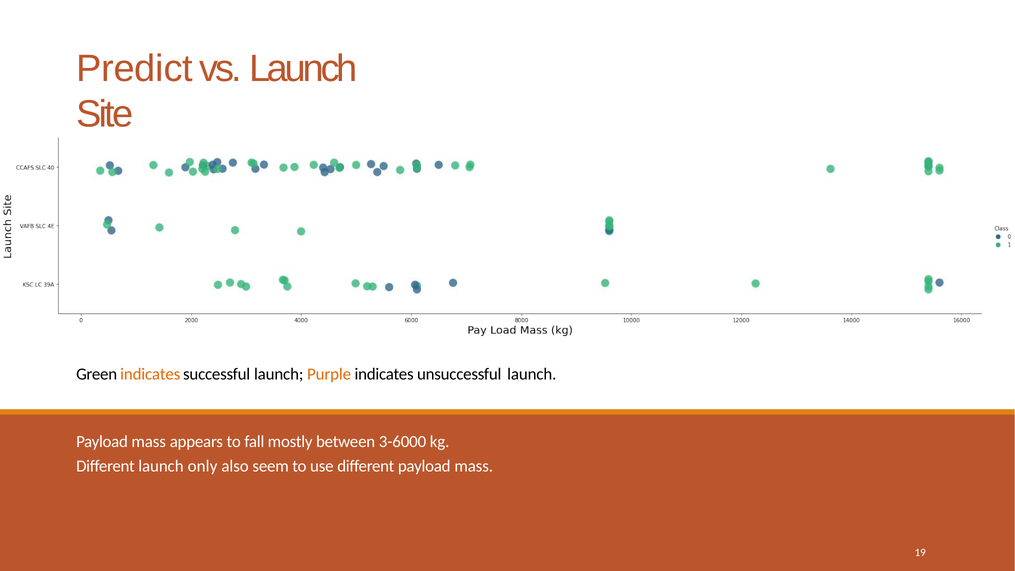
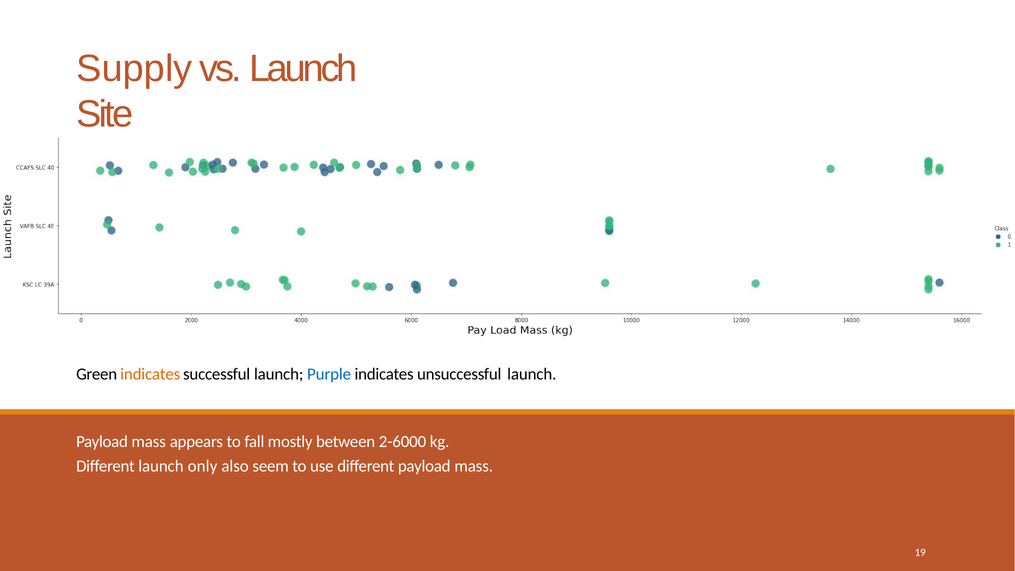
Predict: Predict -> Supply (134, 69)
Purple colour: orange -> blue (329, 374)
3-6000: 3-6000 -> 2-6000 (403, 442)
